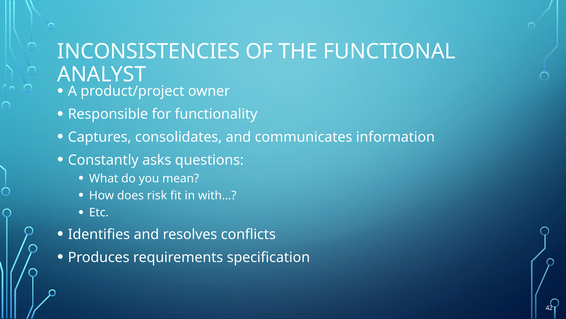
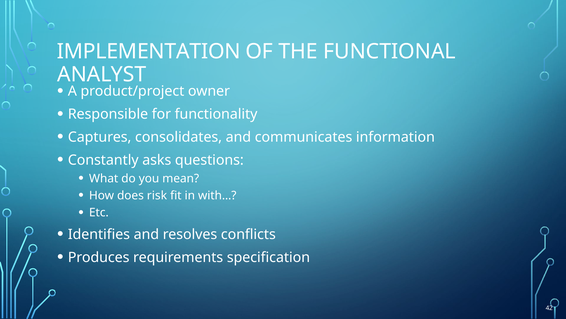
INCONSISTENCIES: INCONSISTENCIES -> IMPLEMENTATION (149, 51)
